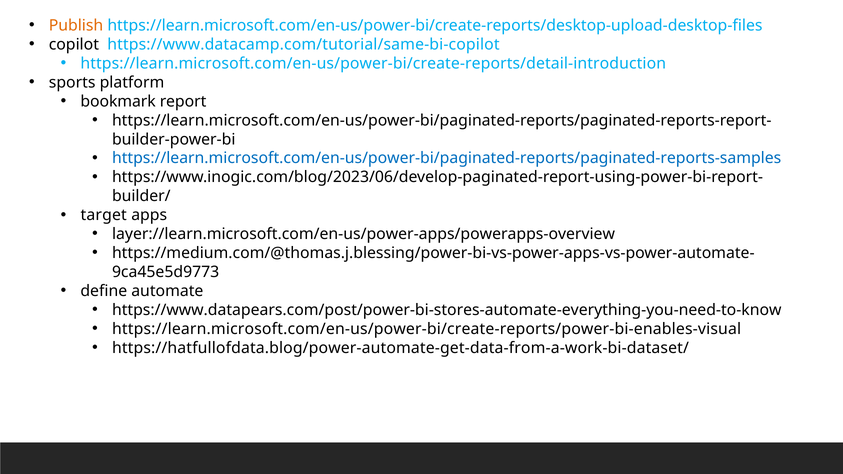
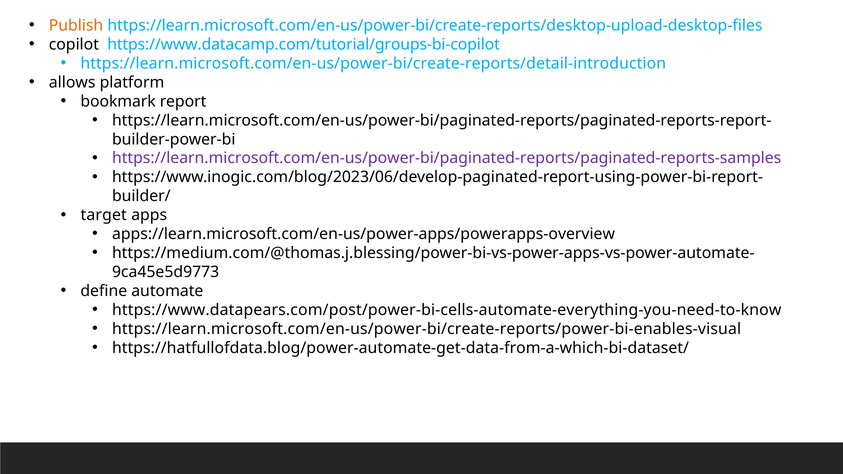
https://www.datacamp.com/tutorial/same-bi-copilot: https://www.datacamp.com/tutorial/same-bi-copilot -> https://www.datacamp.com/tutorial/groups-bi-copilot (304, 45)
sports: sports -> allows (72, 82)
https://learn.microsoft.com/en-us/power-bi/paginated-reports/paginated-reports-samples colour: blue -> purple (447, 158)
layer://learn.microsoft.com/en-us/power-apps/powerapps-overview: layer://learn.microsoft.com/en-us/power-apps/powerapps-overview -> apps://learn.microsoft.com/en-us/power-apps/powerapps-overview (363, 234)
https://www.datapears.com/post/power-bi-stores-automate-everything-you-need-to-know: https://www.datapears.com/post/power-bi-stores-automate-everything-you-need-to-know -> https://www.datapears.com/post/power-bi-cells-automate-everything-you-need-to-know (447, 310)
https://hatfullofdata.blog/power-automate-get-data-from-a-work-bi-dataset/: https://hatfullofdata.blog/power-automate-get-data-from-a-work-bi-dataset/ -> https://hatfullofdata.blog/power-automate-get-data-from-a-which-bi-dataset/ (401, 348)
